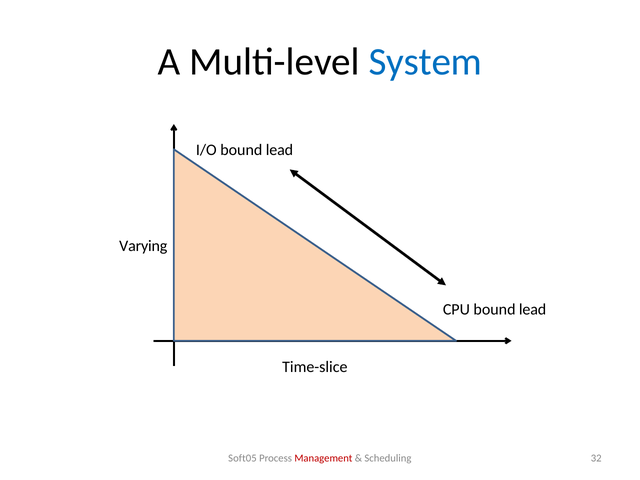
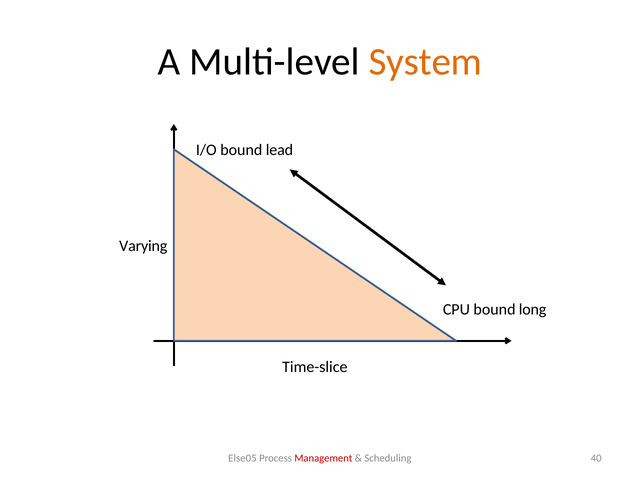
System colour: blue -> orange (425, 62)
CPU bound lead: lead -> long (533, 309)
Soft05: Soft05 -> Else05 (242, 458)
32: 32 -> 40 (596, 458)
